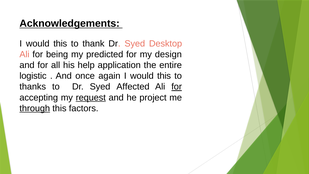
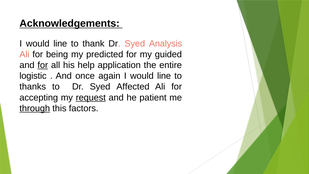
this: this -> line (60, 43)
Desktop: Desktop -> Analysis (166, 43)
design: design -> guided (168, 54)
for underline: none -> present (43, 65)
again I would this: this -> line (164, 76)
for underline: present -> none (177, 87)
project: project -> patient (153, 97)
